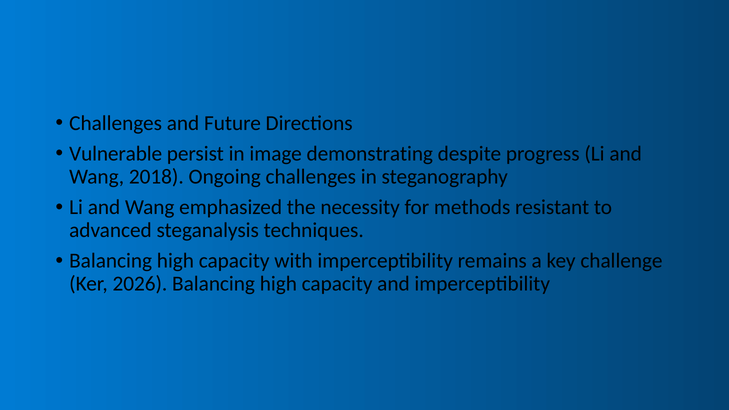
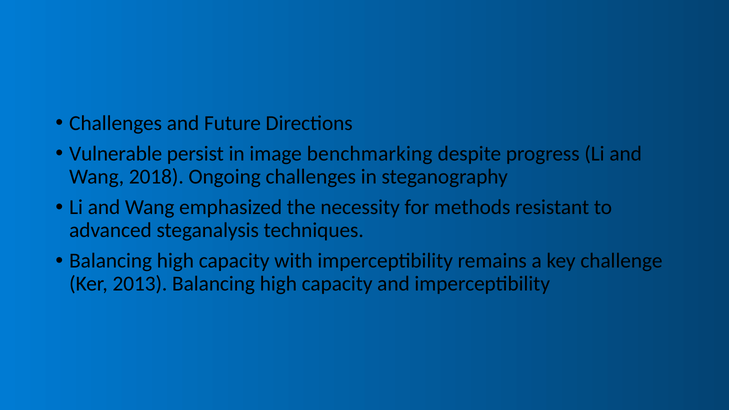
demonstrating: demonstrating -> benchmarking (370, 154)
2026: 2026 -> 2013 (140, 284)
